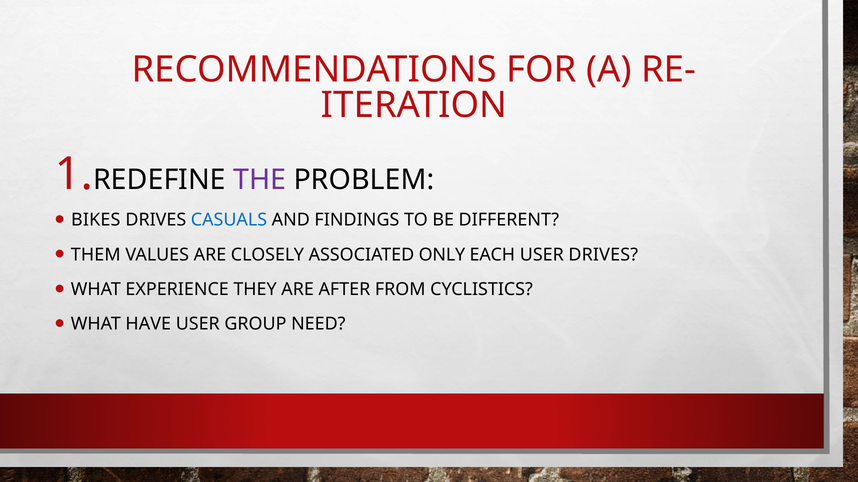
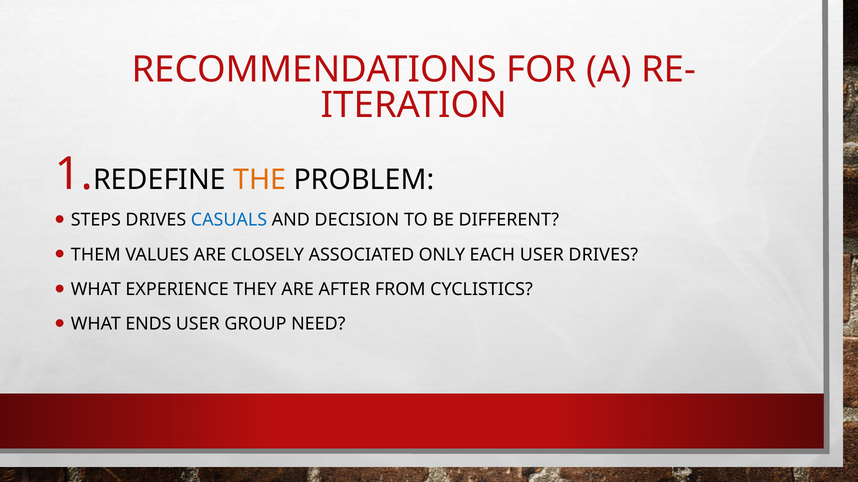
THE colour: purple -> orange (260, 180)
BIKES: BIKES -> STEPS (96, 220)
FINDINGS: FINDINGS -> DECISION (357, 220)
HAVE: HAVE -> ENDS (148, 324)
